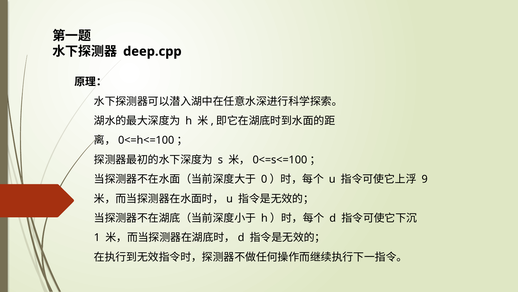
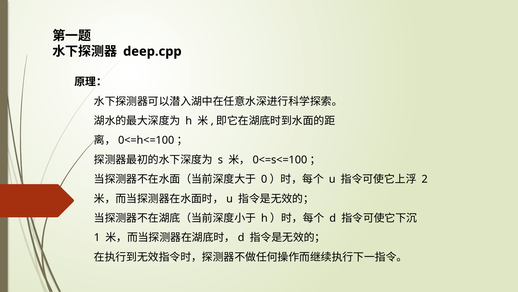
9: 9 -> 2 (425, 179)
